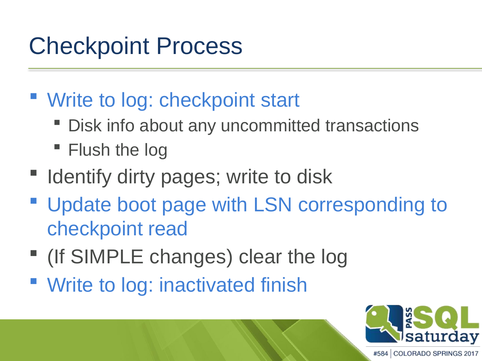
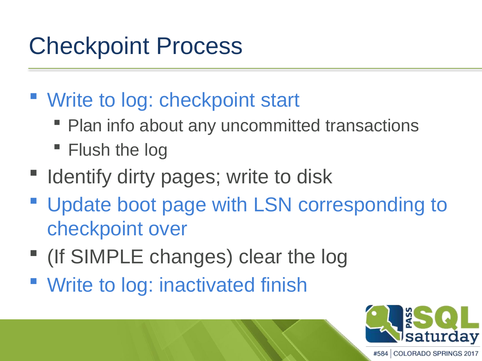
Disk: Disk -> Plan (85, 126)
read: read -> over (168, 229)
